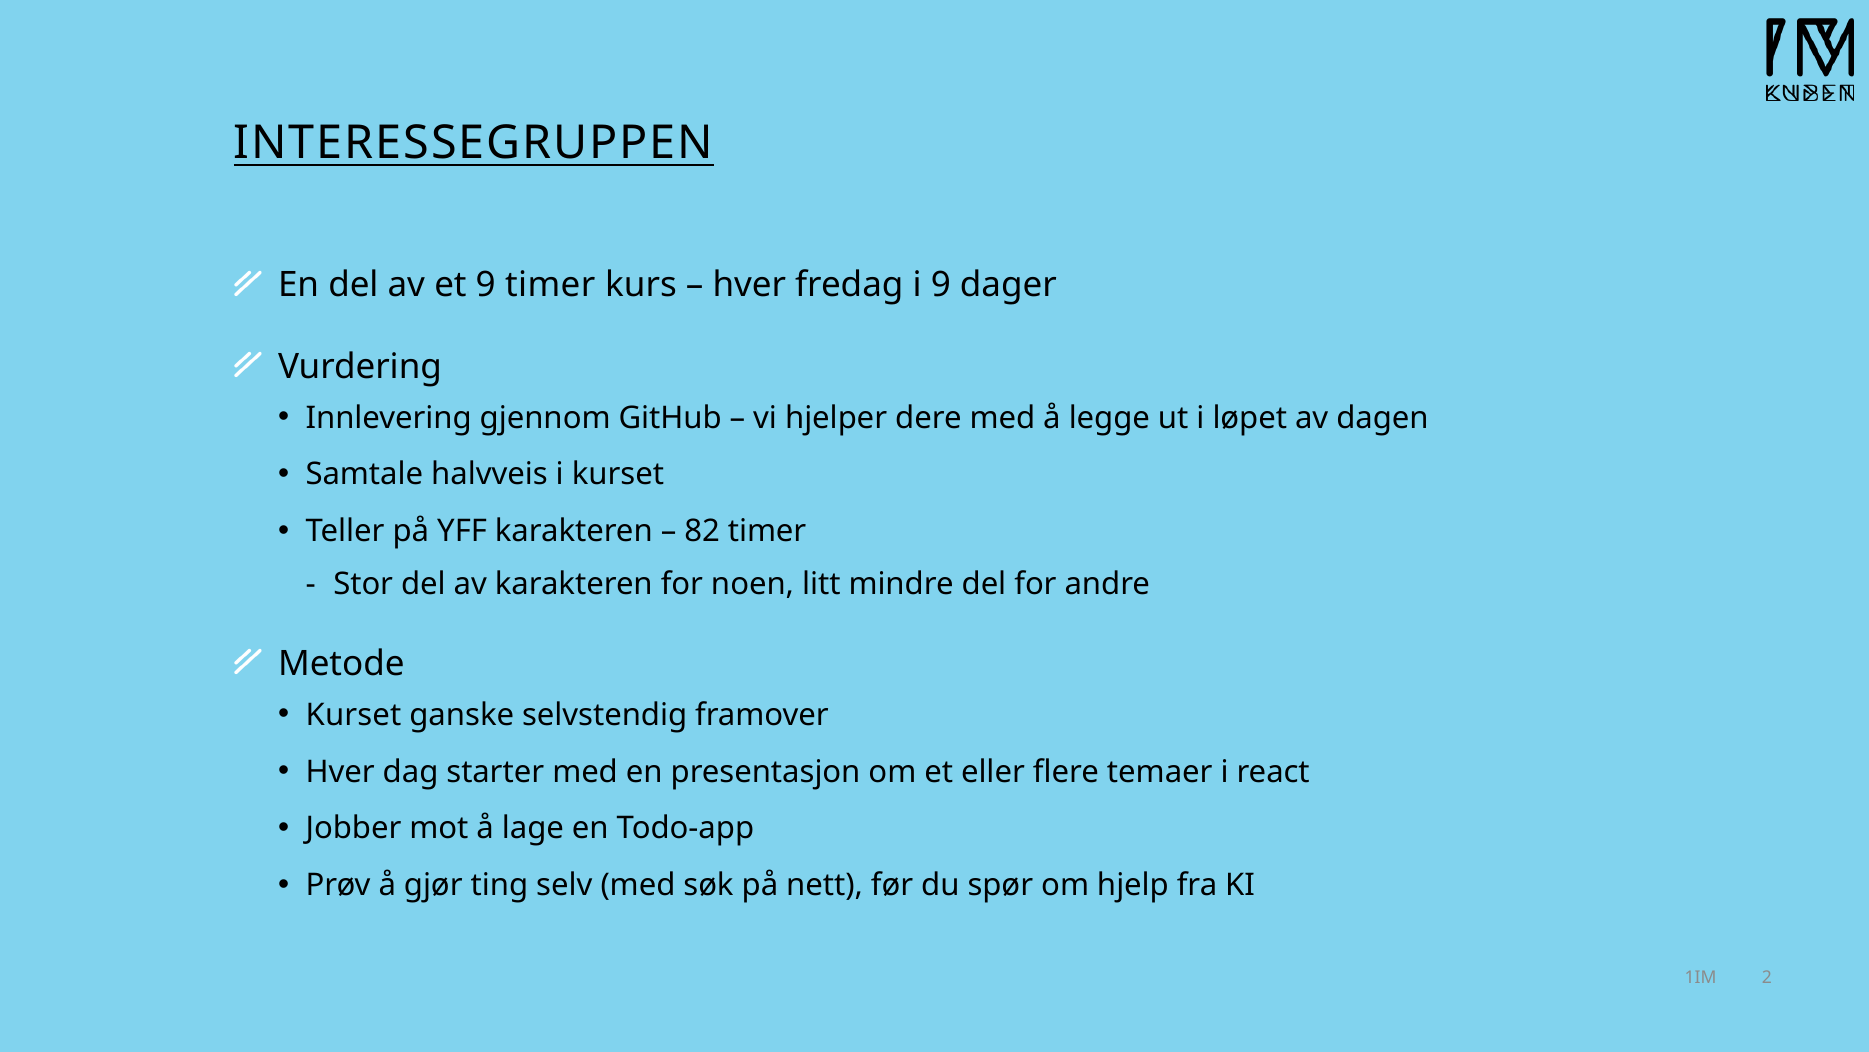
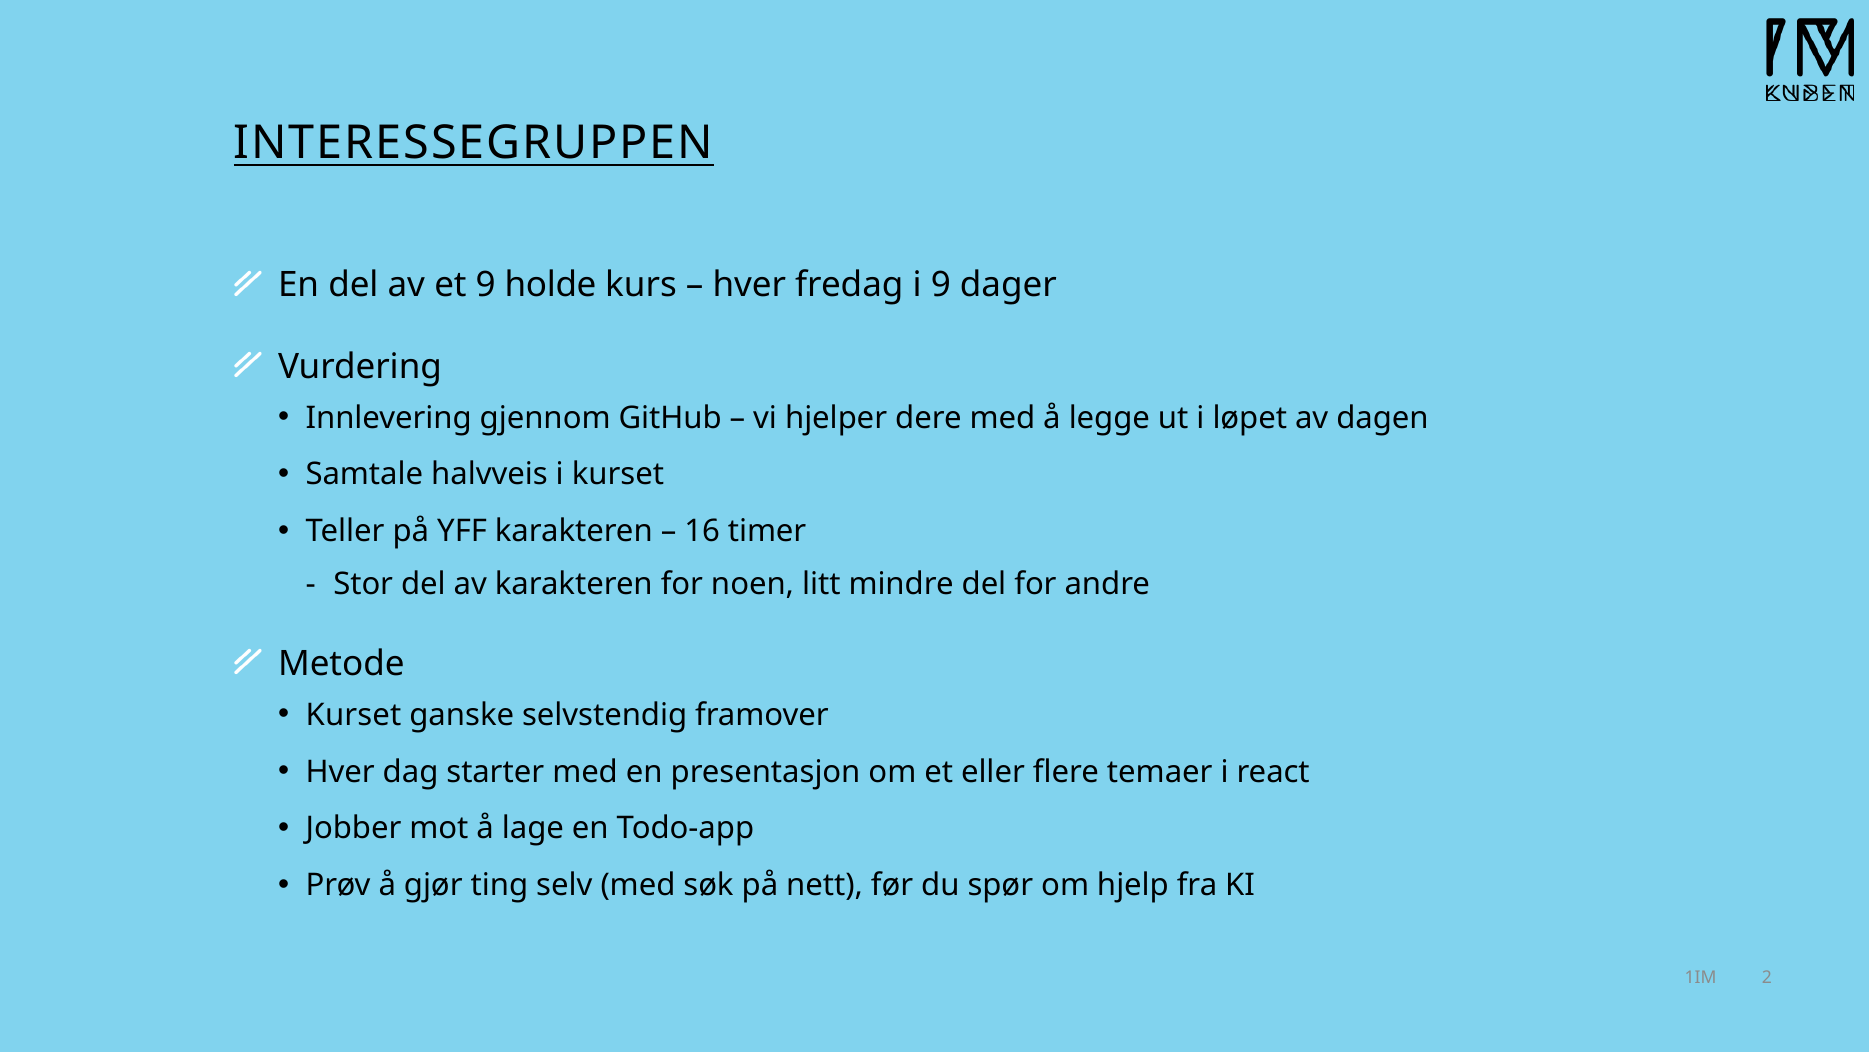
9 timer: timer -> holde (551, 285)
82: 82 -> 16 (702, 531)
